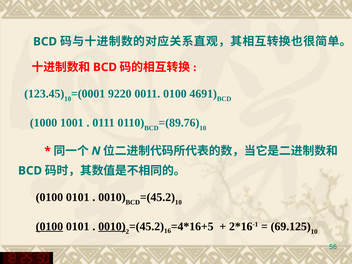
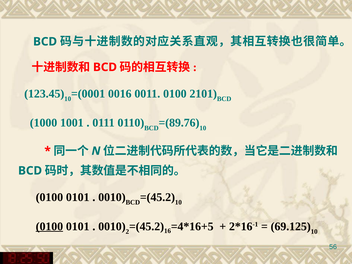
9220: 9220 -> 0016 (120, 94)
4691: 4691 -> 2101 (203, 94)
0010 underline: present -> none (112, 226)
